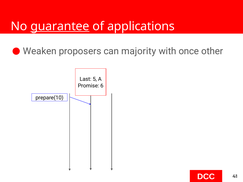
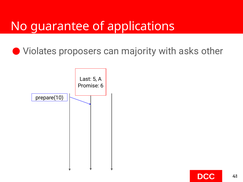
guarantee underline: present -> none (60, 26)
Weaken: Weaken -> Violates (40, 51)
once: once -> asks (189, 51)
